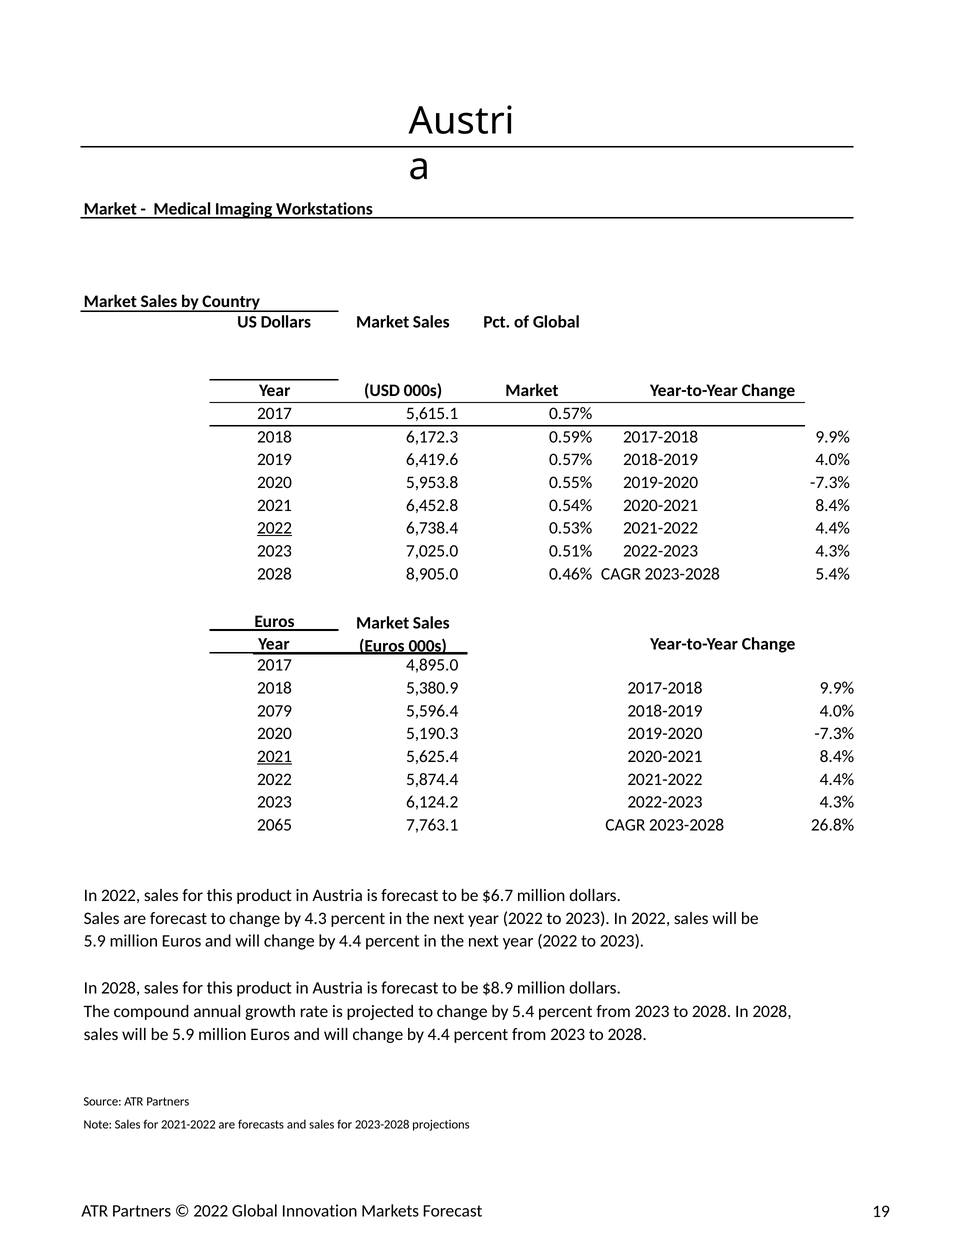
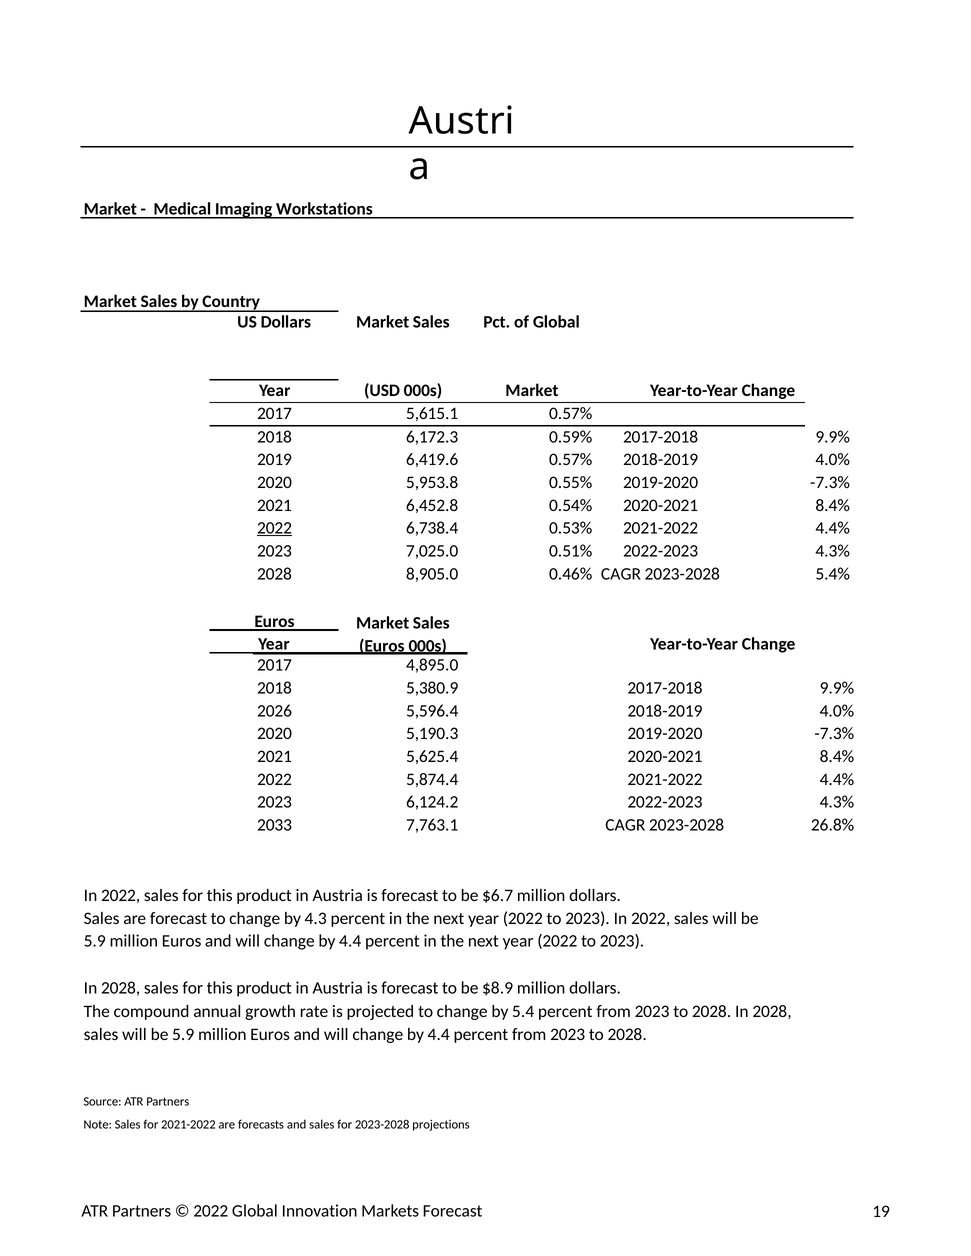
2079: 2079 -> 2026 (275, 711)
2021 underline: present -> none (275, 757)
2065: 2065 -> 2033 (275, 825)
